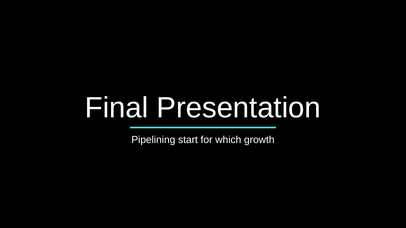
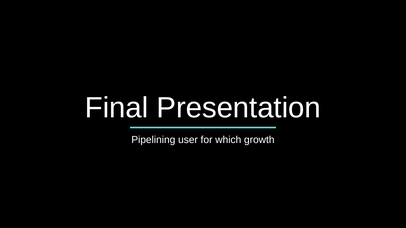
start: start -> user (188, 140)
